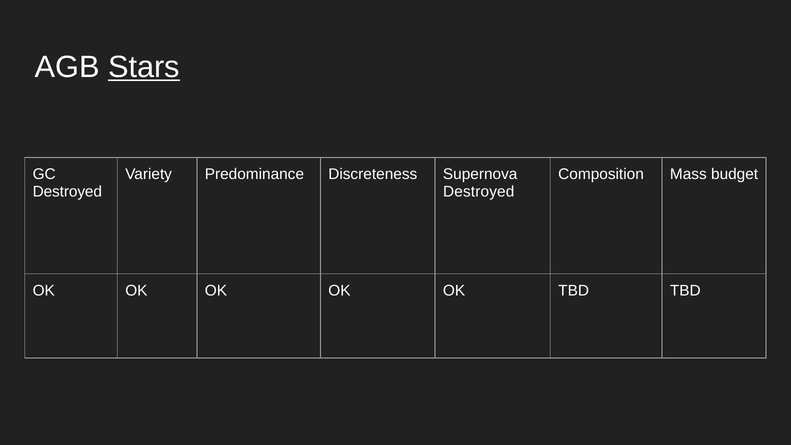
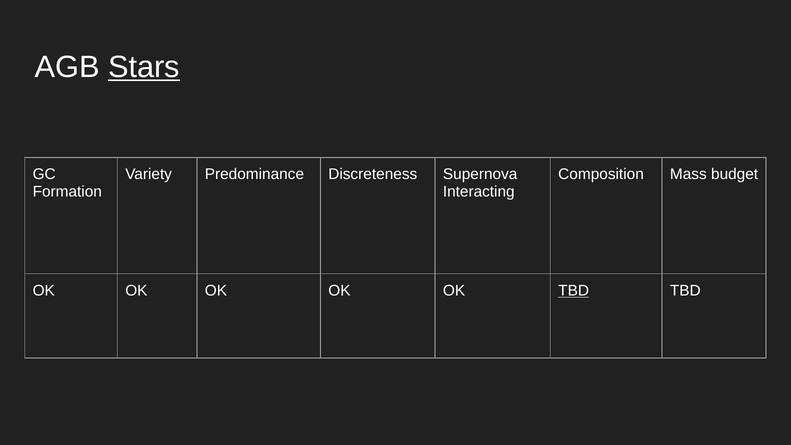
Destroyed: Destroyed -> Formation (67, 191)
Destroyed: Destroyed -> Interacting (479, 191)
TBD underline: none -> present (574, 291)
